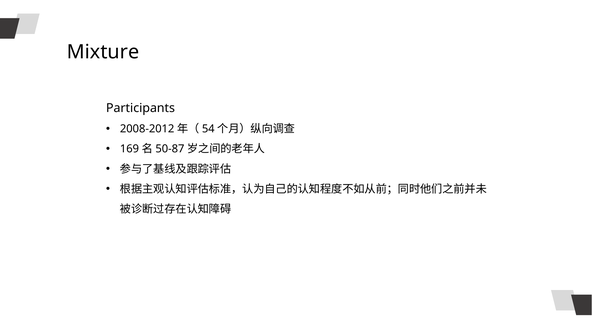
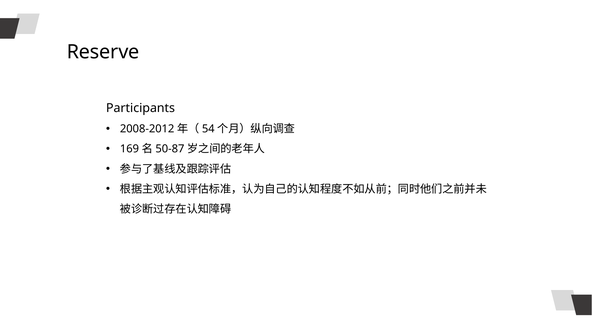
Mixture: Mixture -> Reserve (103, 52)
